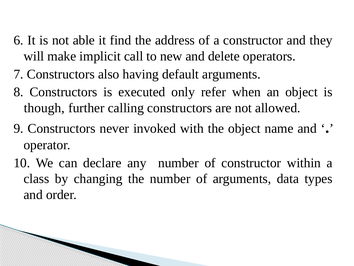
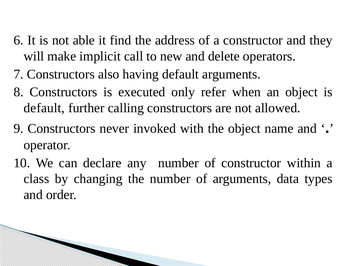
though: though -> default (44, 108)
